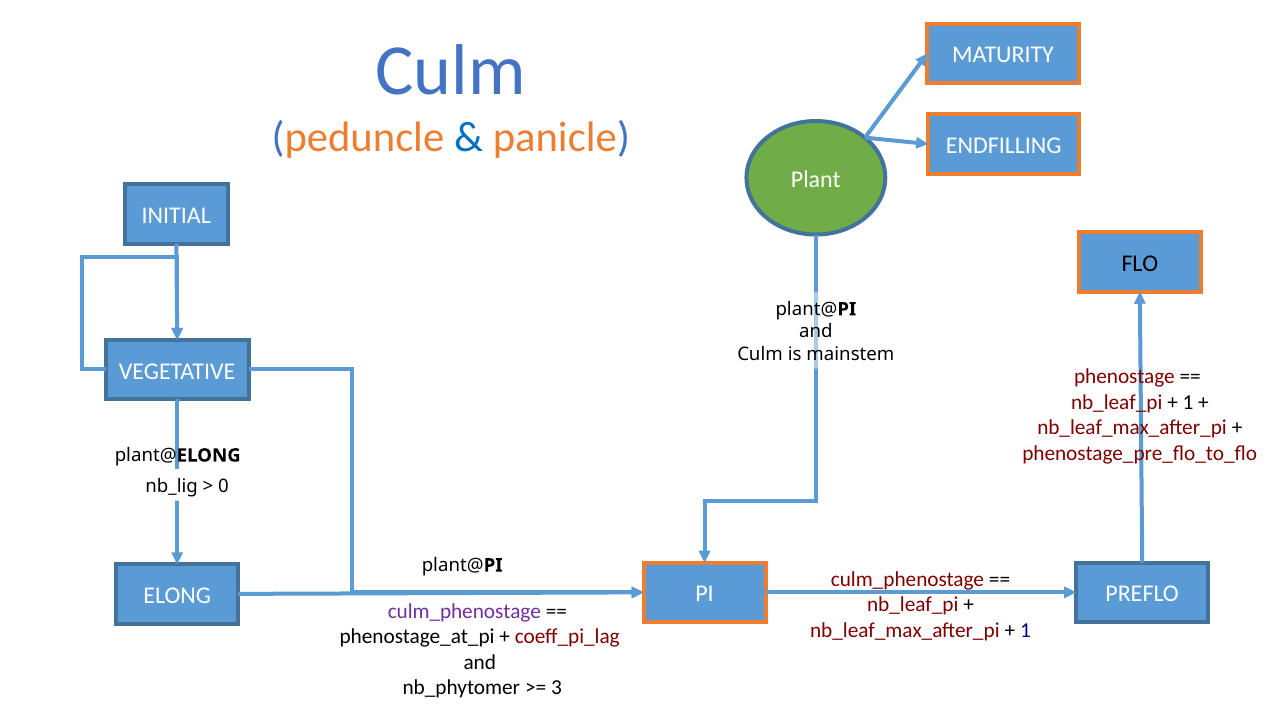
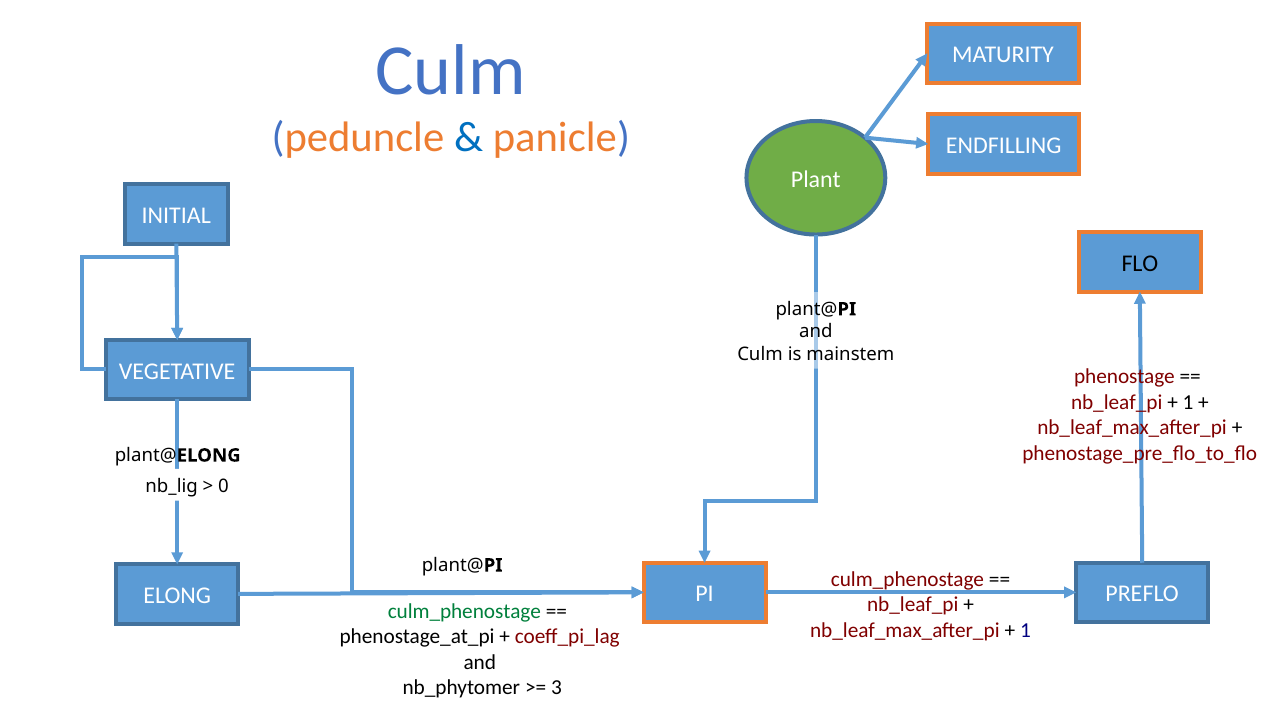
culm_phenostage colour: purple -> green (464, 612)
